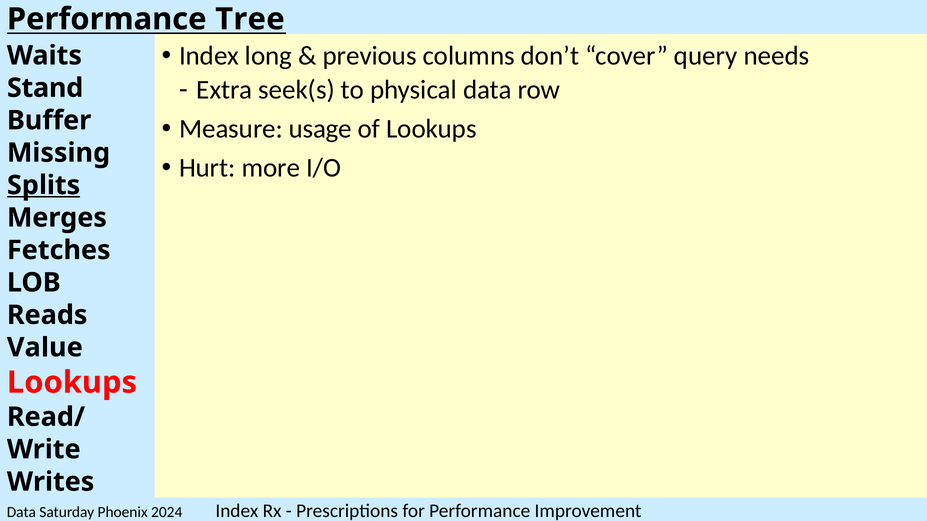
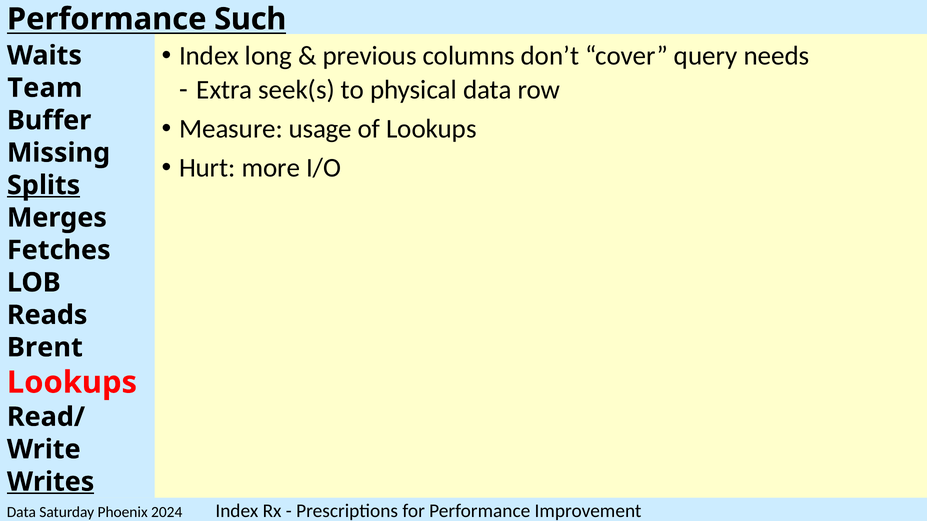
Tree: Tree -> Such (250, 19)
Stand: Stand -> Team (45, 88)
Value: Value -> Brent (45, 348)
Writes underline: none -> present (51, 482)
